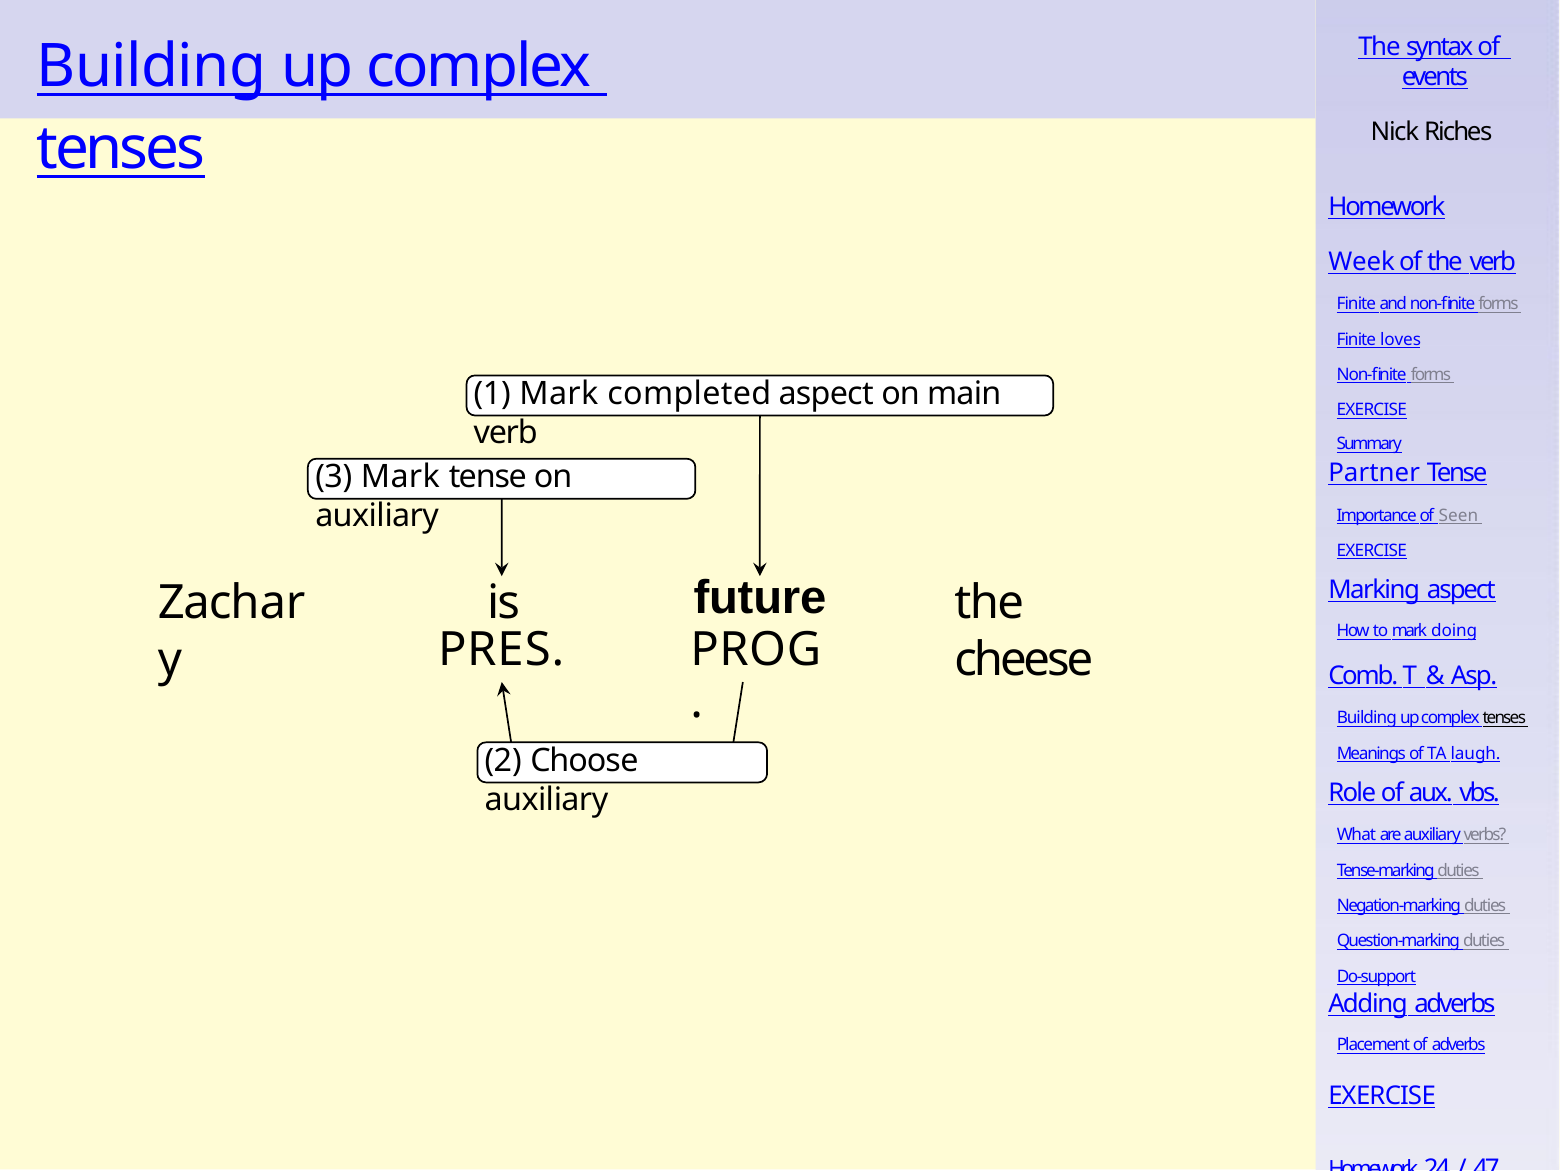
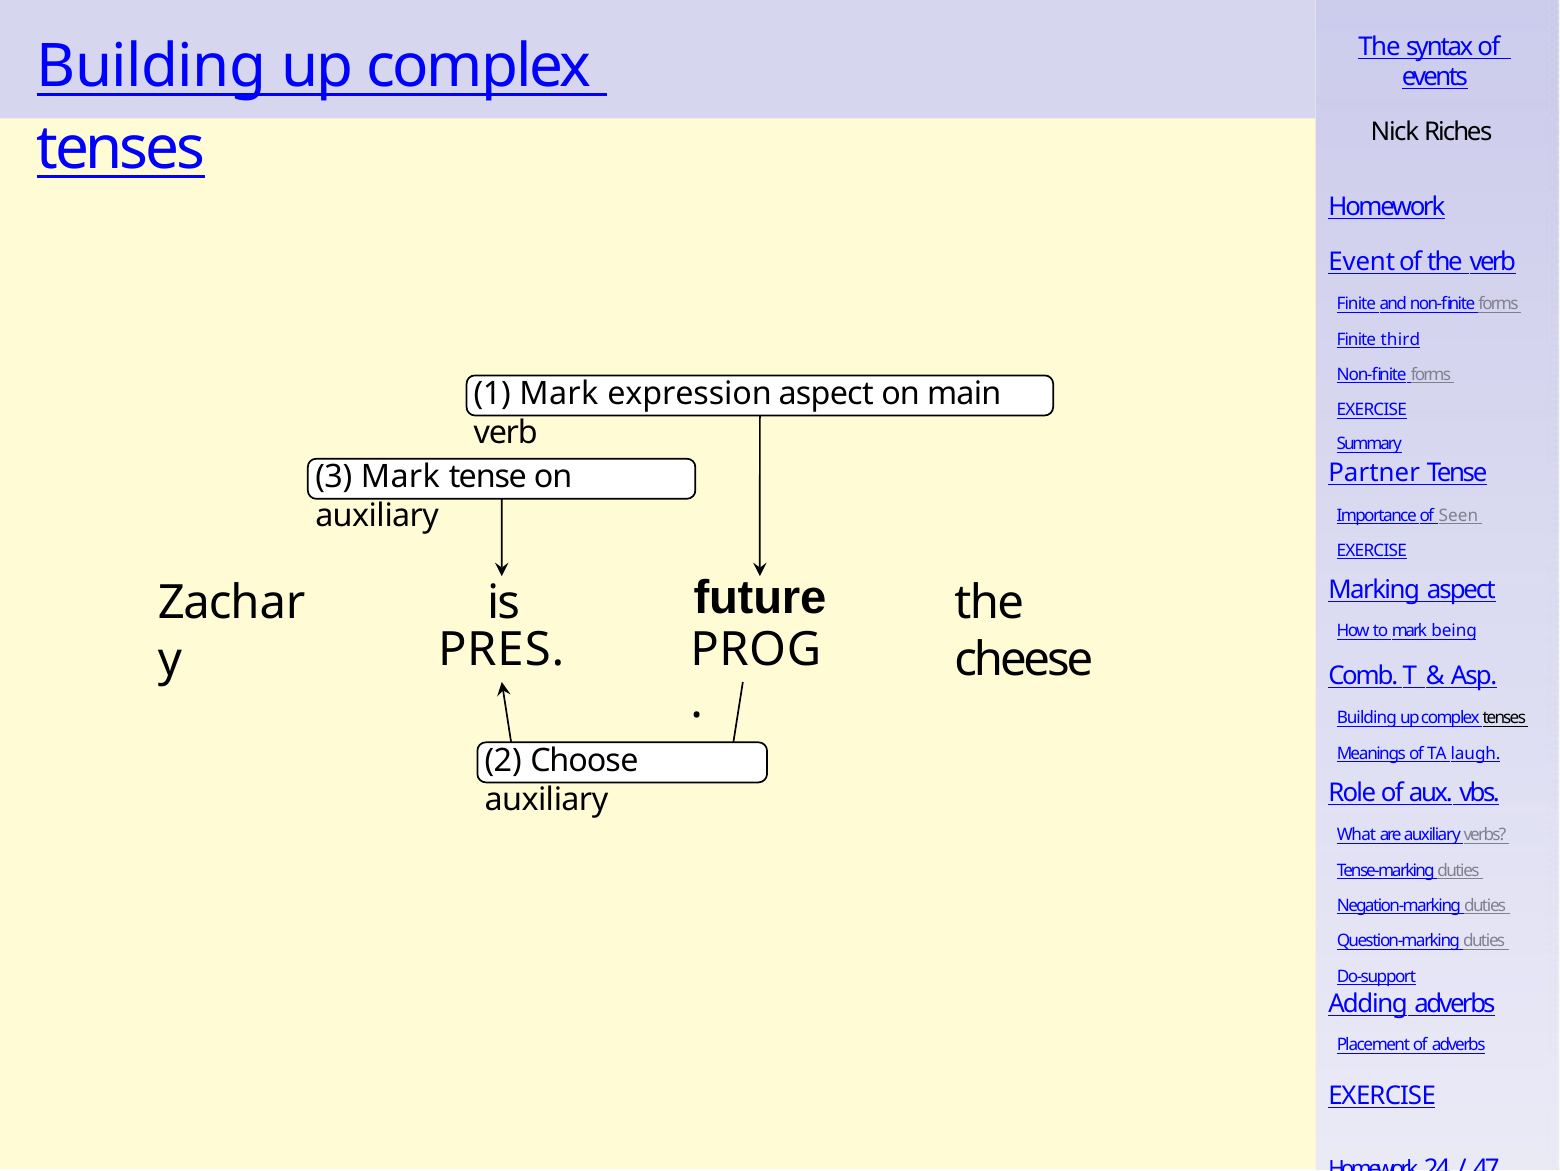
Week: Week -> Event (1362, 262)
loves: loves -> third (1400, 340)
completed: completed -> expression (690, 394)
doing: doing -> being (1454, 631)
